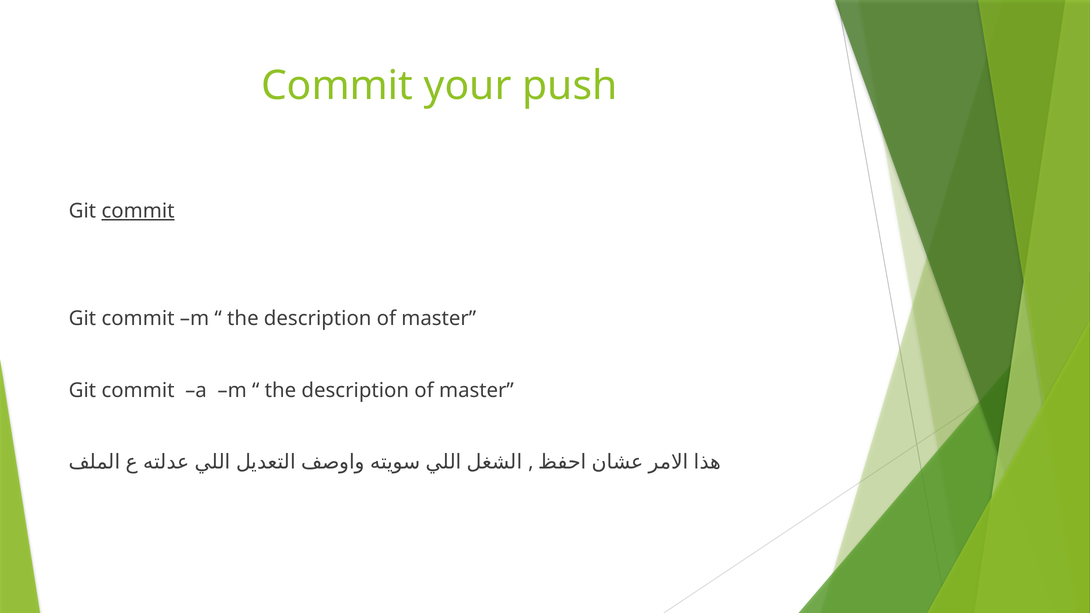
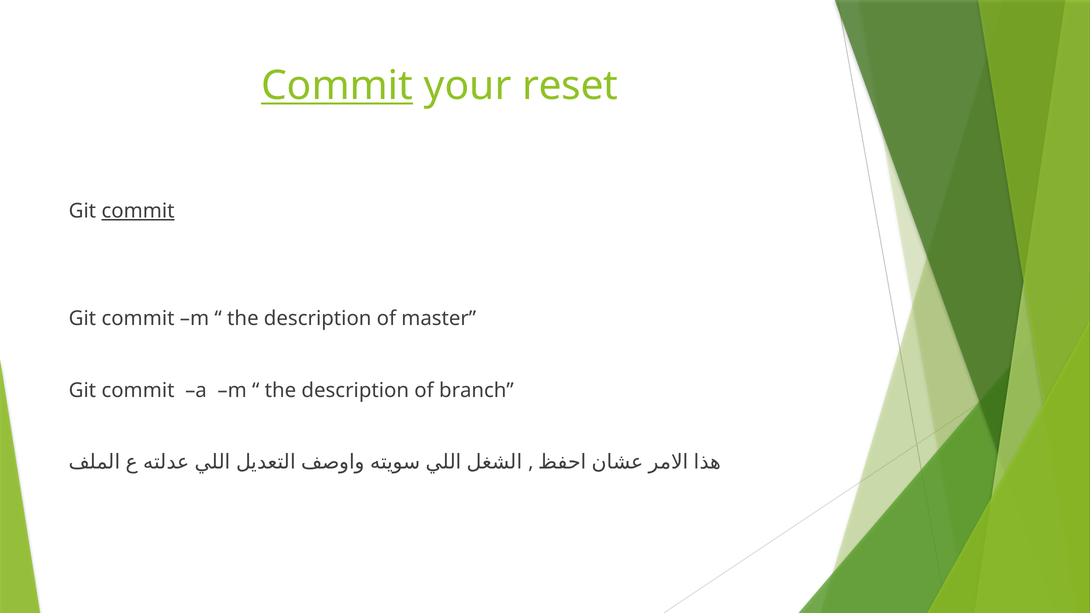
Commit underline: none -> present (337, 86)
push: push -> reset (570, 86)
master: master -> branch (476, 390)
